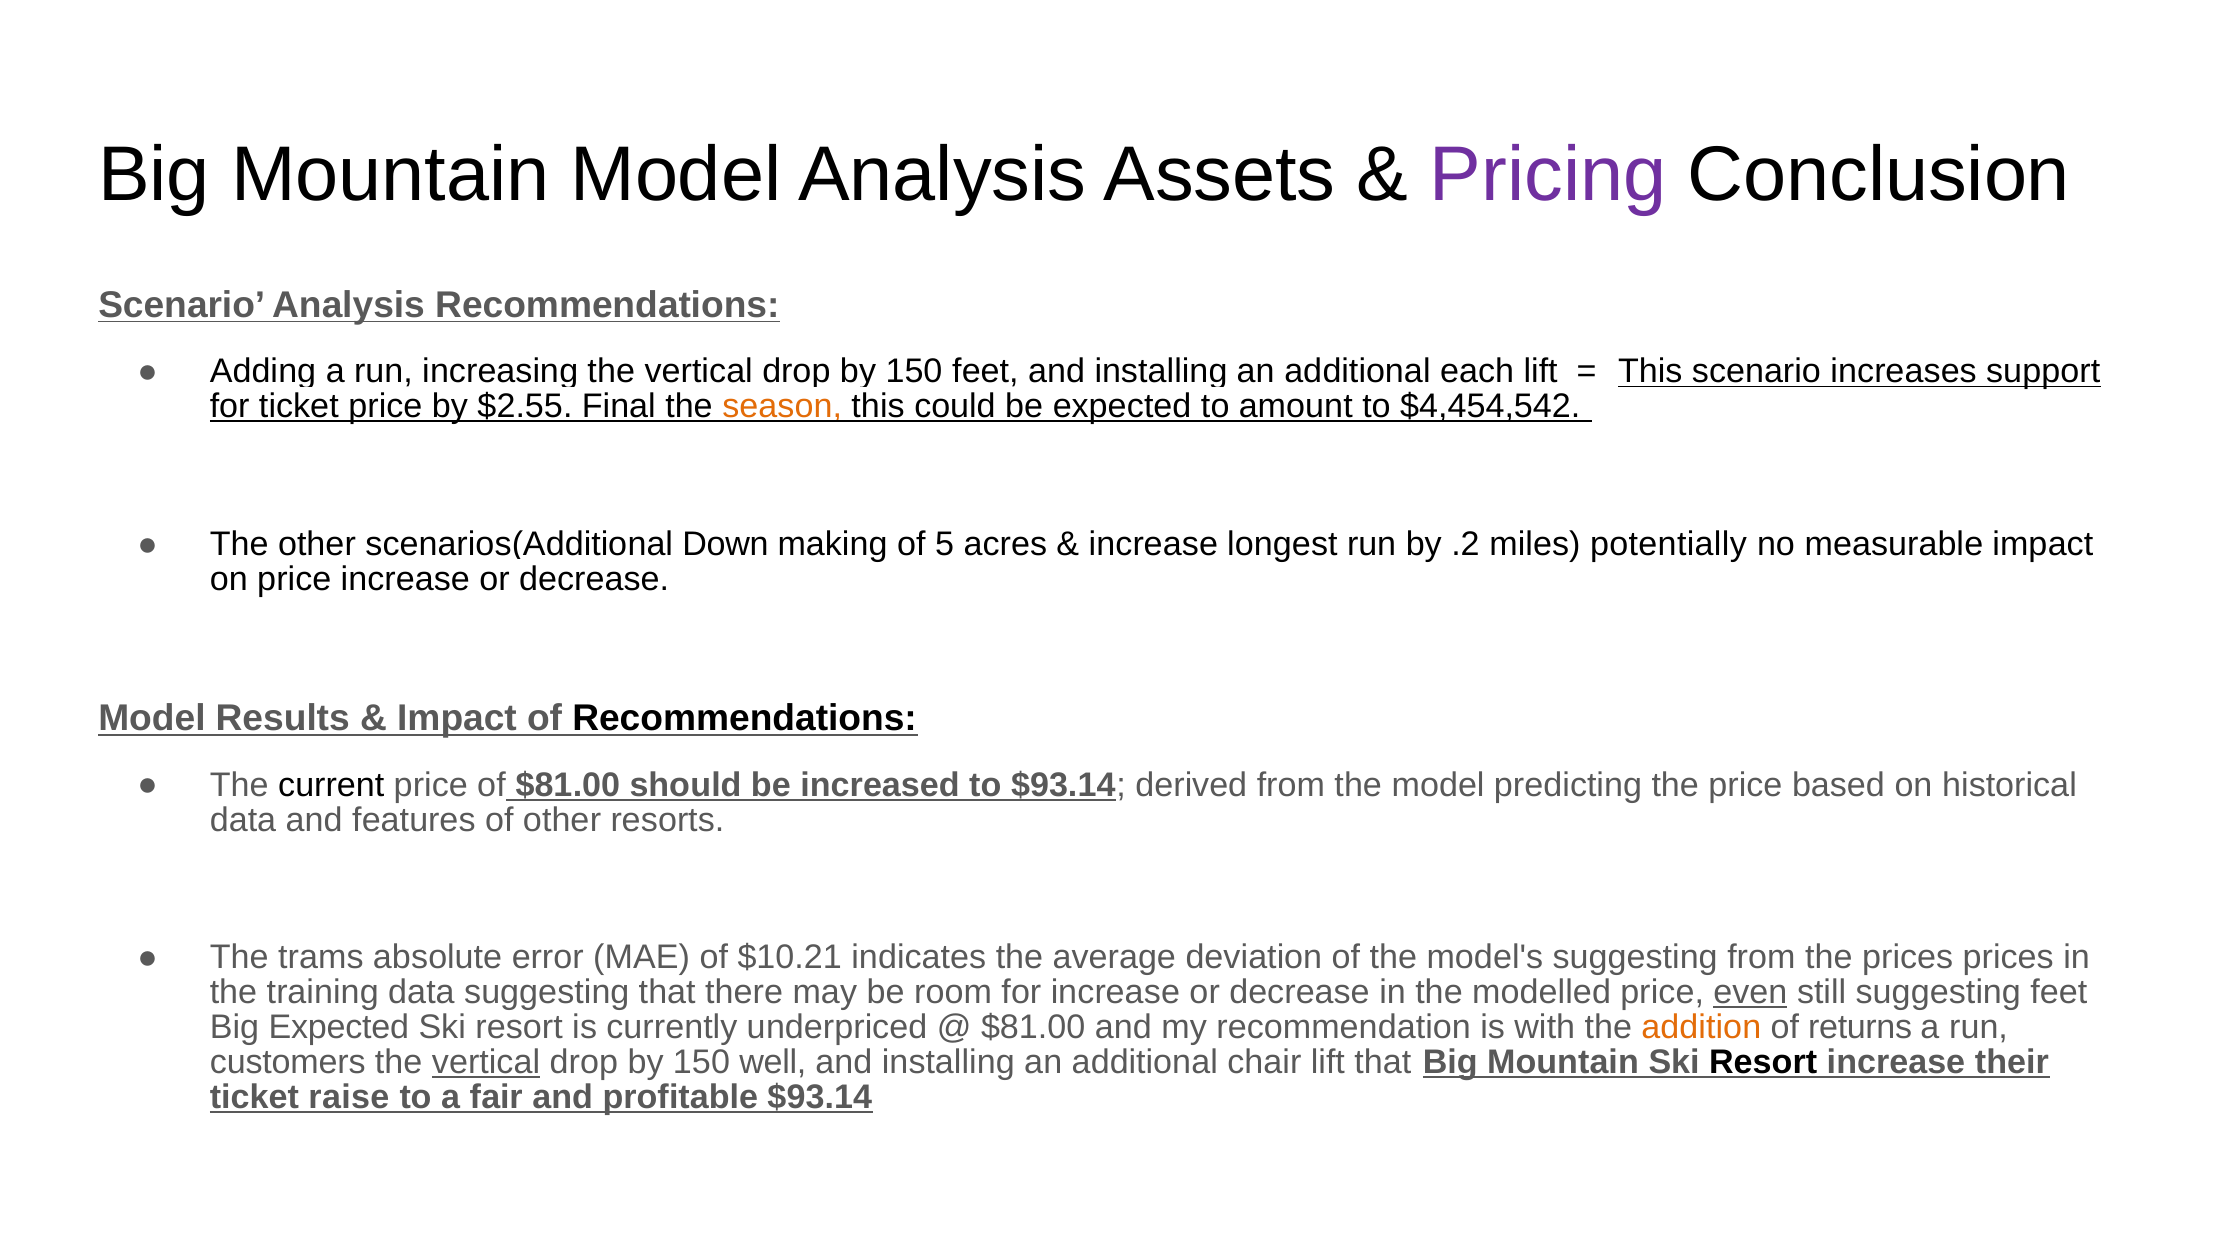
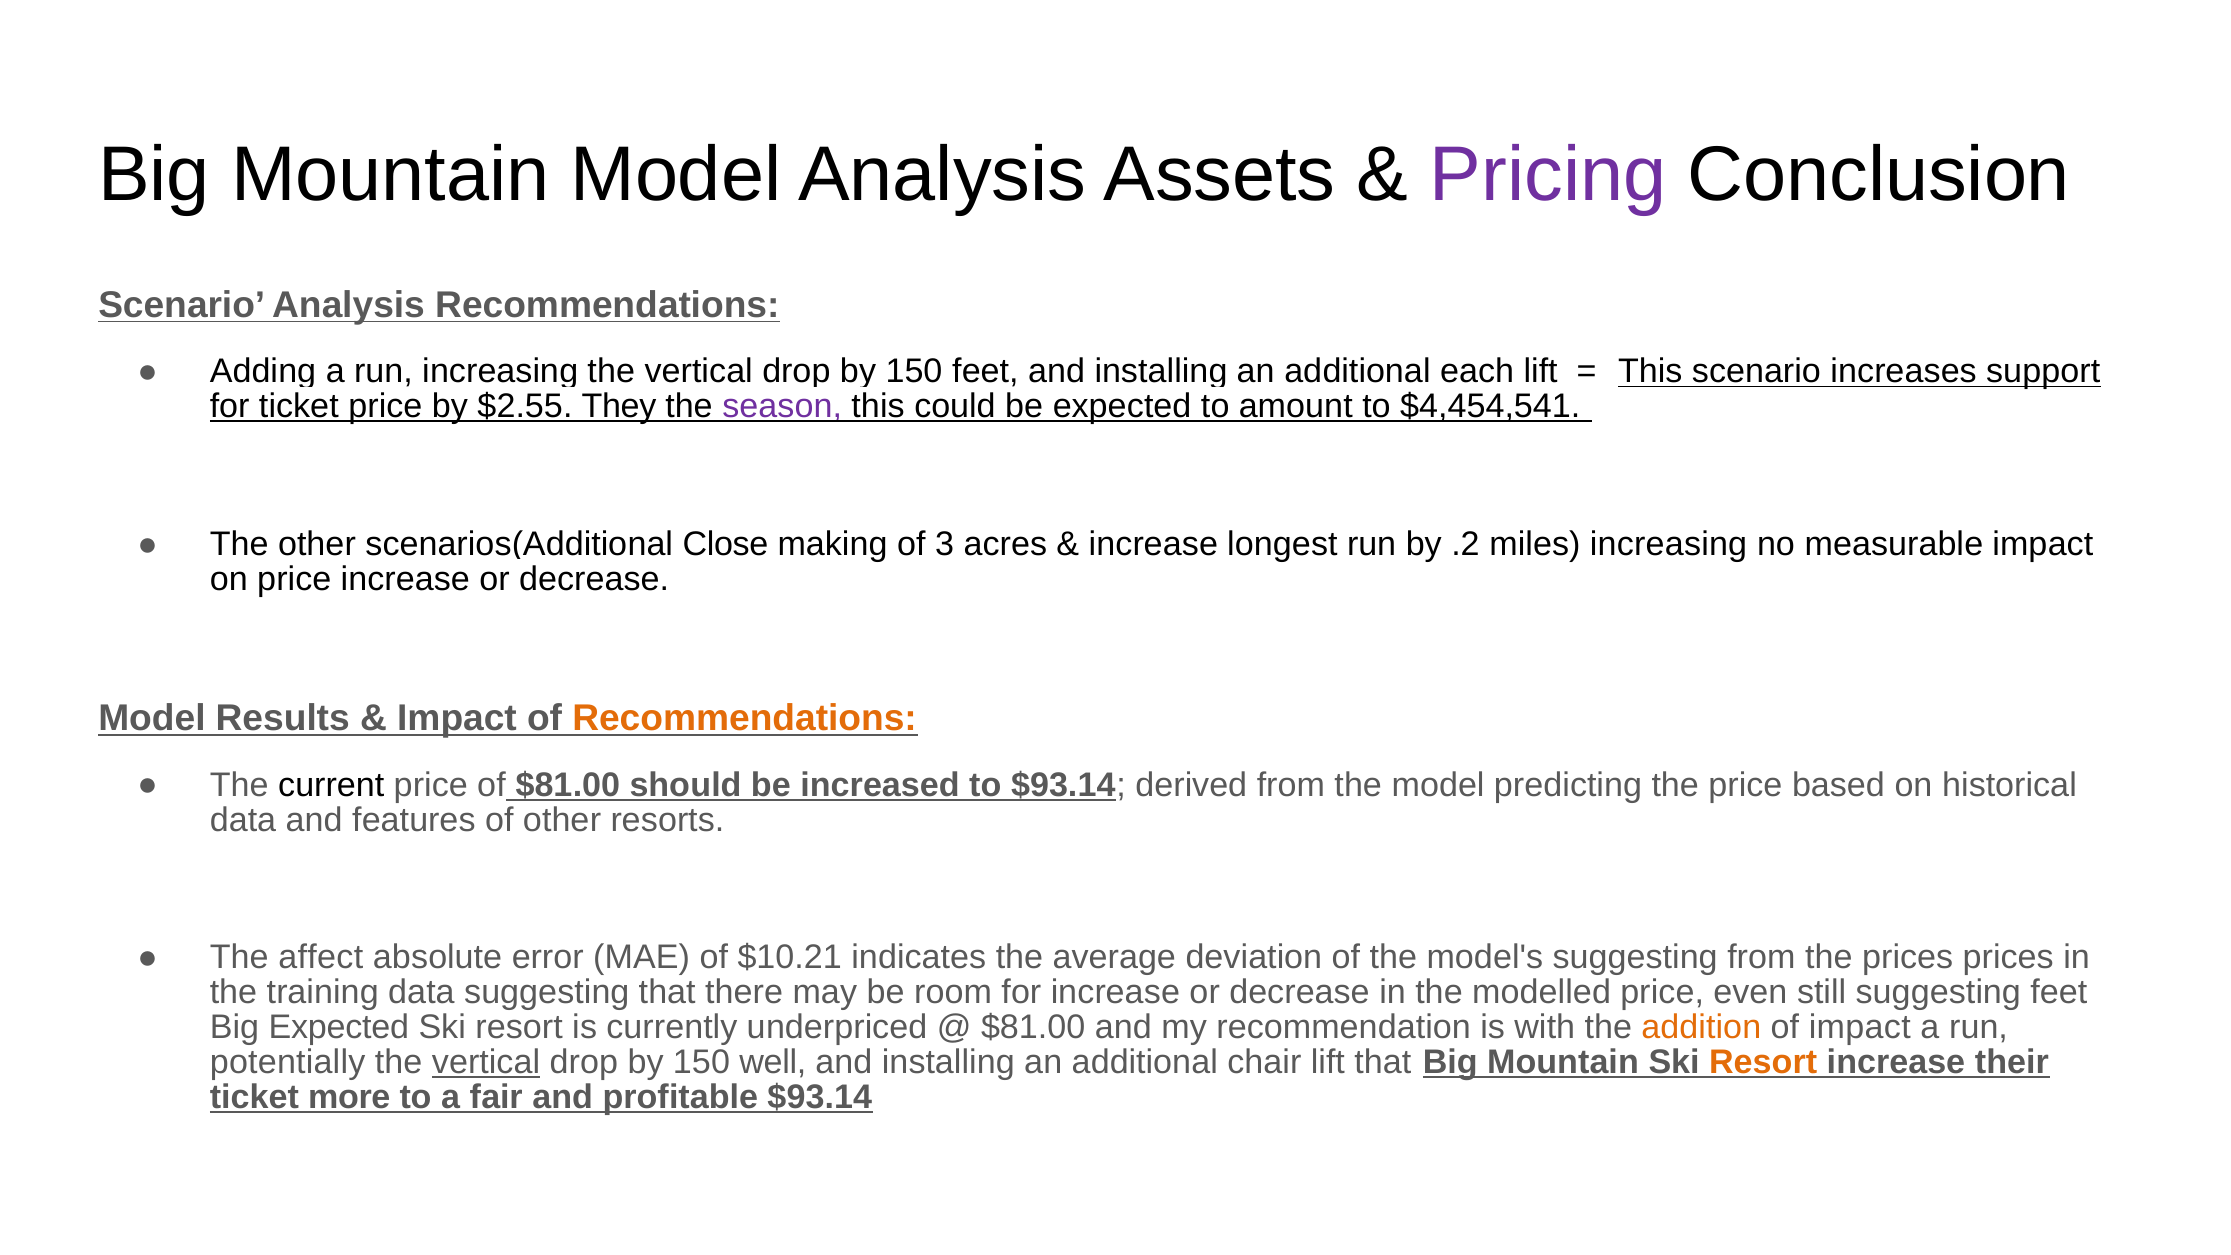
Final: Final -> They (619, 406)
season colour: orange -> purple (782, 406)
$4,454,542: $4,454,542 -> $4,454,541 (1490, 406)
Down: Down -> Close (725, 544)
5: 5 -> 3 (945, 544)
miles potentially: potentially -> increasing (1669, 544)
Recommendations colour: black -> orange (745, 719)
trams: trams -> affect (321, 958)
even underline: present -> none (1750, 992)
of returns: returns -> impact (1860, 1027)
customers: customers -> potentially (288, 1062)
Resort colour: black -> orange (1763, 1062)
raise: raise -> more (349, 1097)
